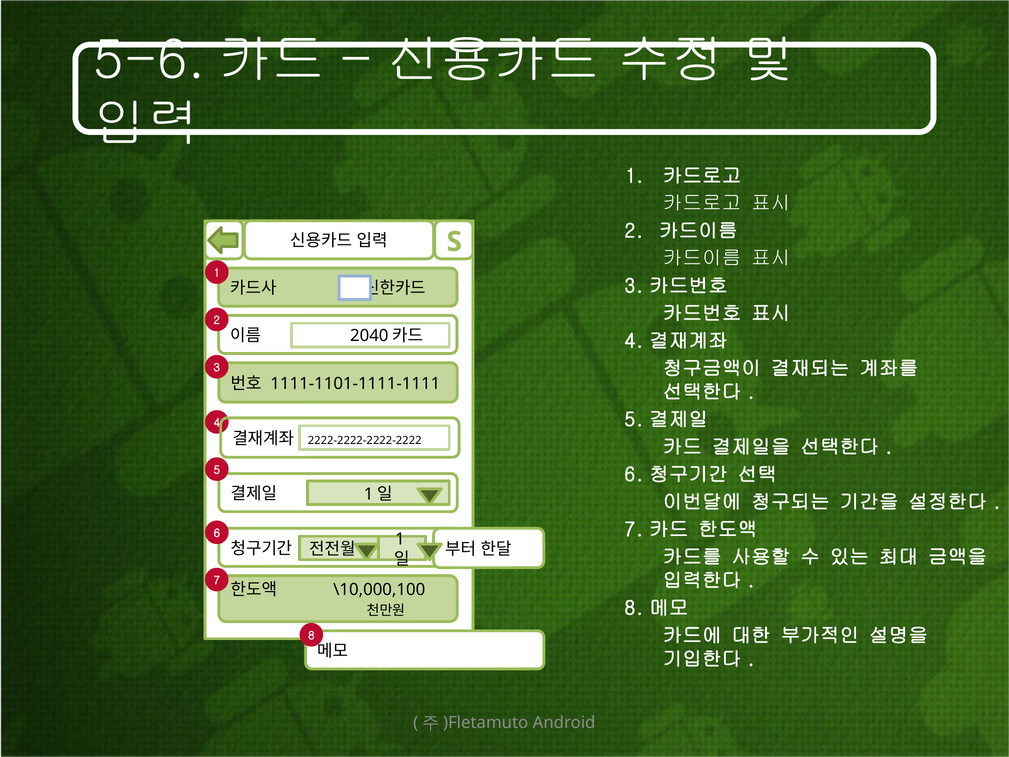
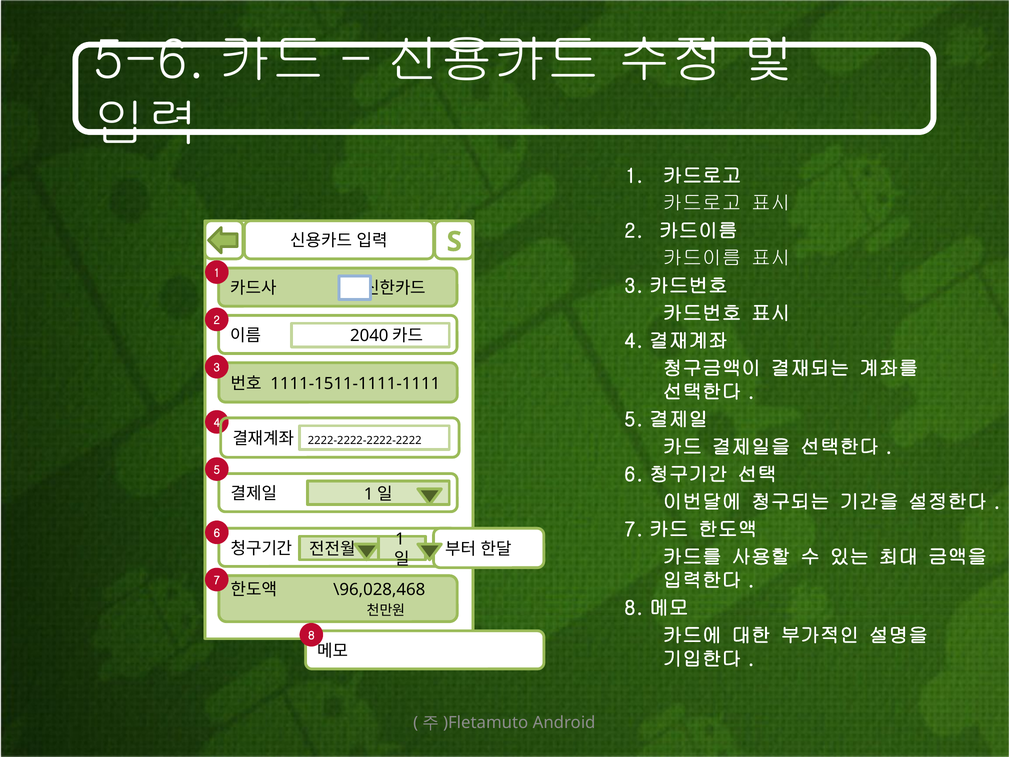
1111-1101-1111-1111: 1111-1101-1111-1111 -> 1111-1511-1111-1111 (355, 383)
\10,000,100: \10,000,100 -> \96,028,468 (379, 590)
